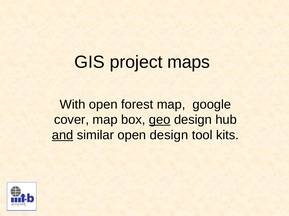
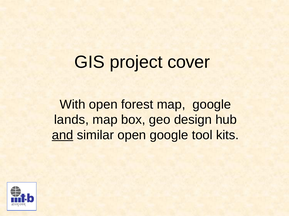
maps: maps -> cover (189, 62)
cover: cover -> lands (71, 120)
geo underline: present -> none (160, 120)
open design: design -> google (169, 136)
